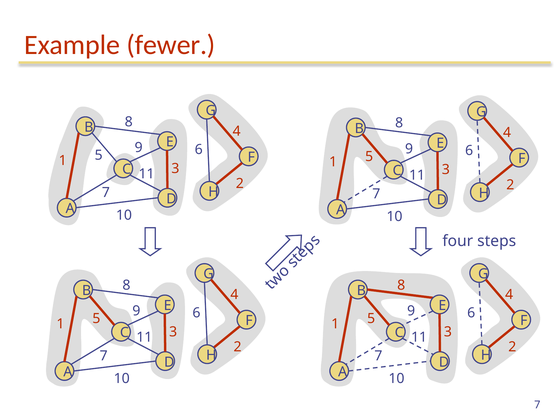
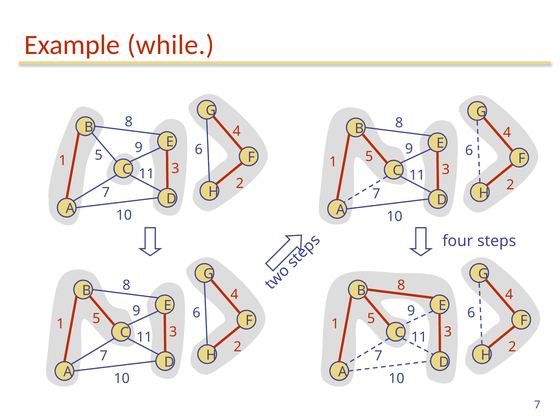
fewer: fewer -> while (171, 45)
